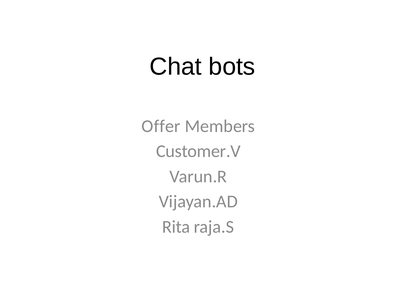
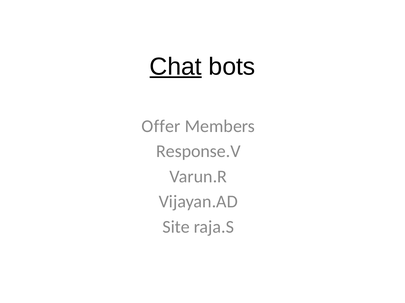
Chat underline: none -> present (176, 67)
Customer.V: Customer.V -> Response.V (198, 152)
Rita: Rita -> Site (176, 227)
